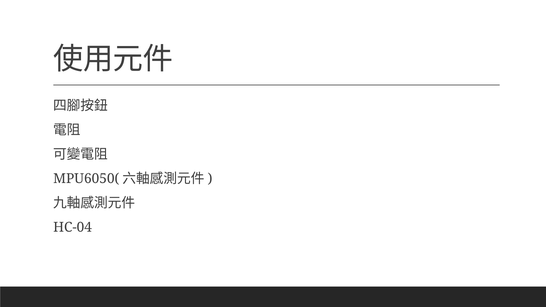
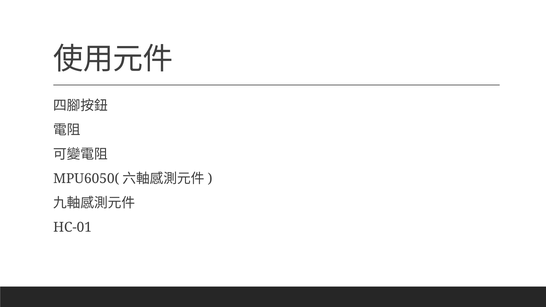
HC-04: HC-04 -> HC-01 (73, 227)
